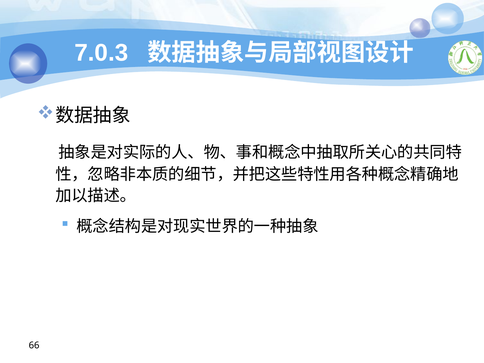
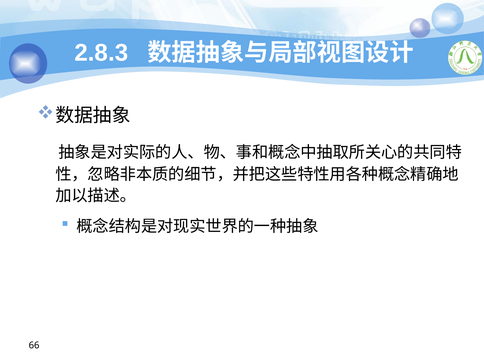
7.0.3: 7.0.3 -> 2.8.3 (101, 53)
